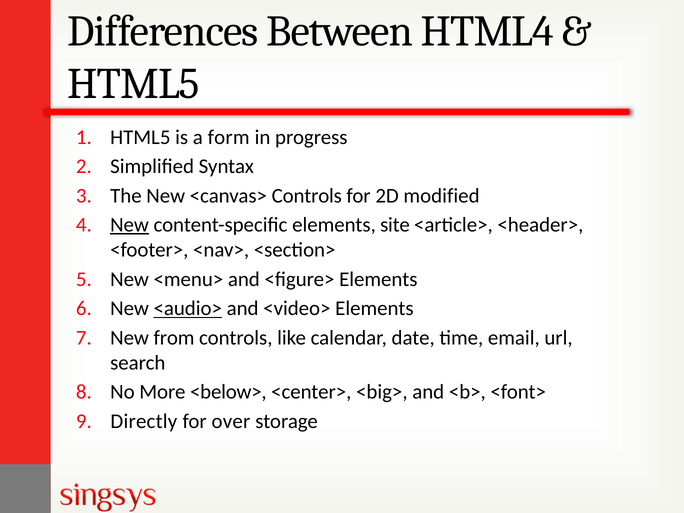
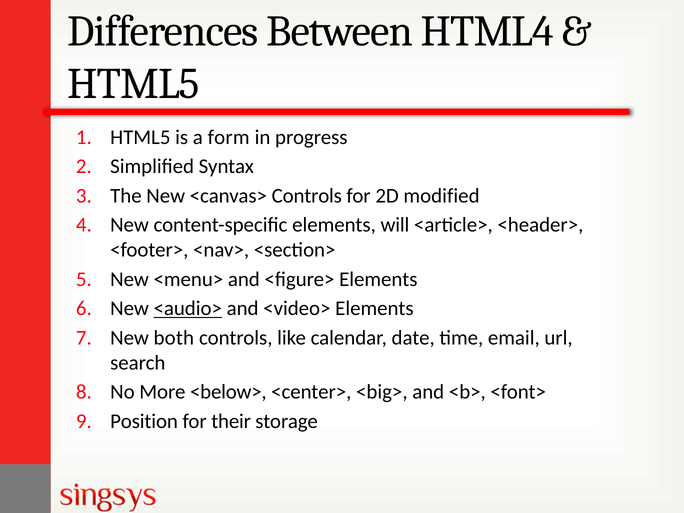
New underline: present -> none (130, 225)
site: site -> will (395, 225)
from: from -> both (174, 338)
Directly: Directly -> Position (144, 421)
over: over -> their (231, 421)
